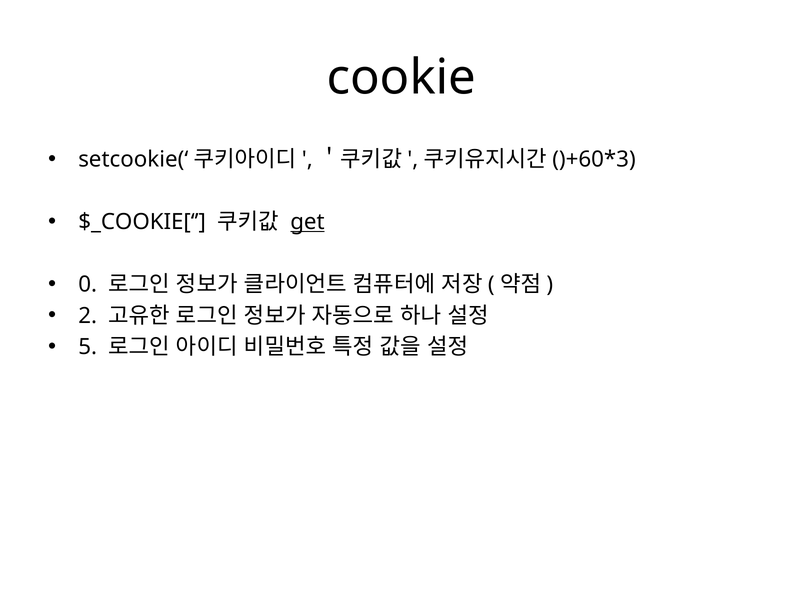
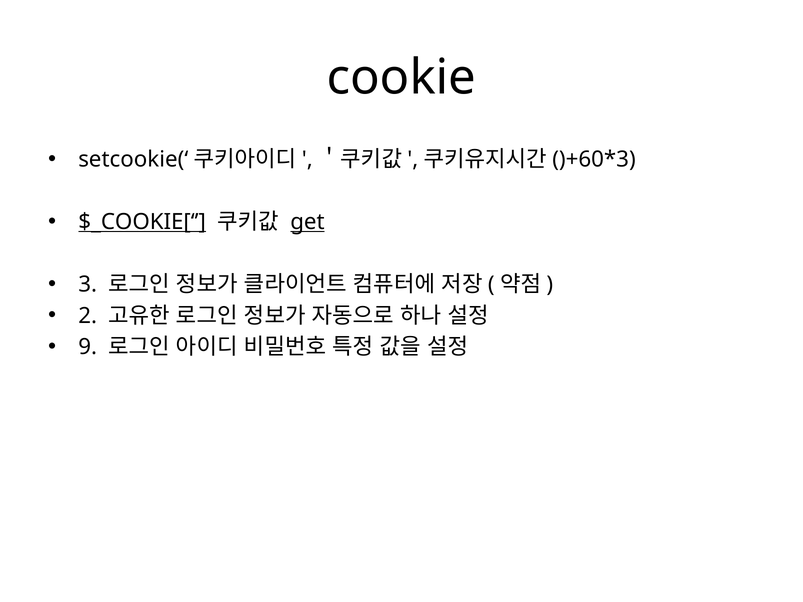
$_COOKIE[‘ underline: none -> present (142, 222)
0: 0 -> 3 (88, 285)
5: 5 -> 9 (88, 347)
